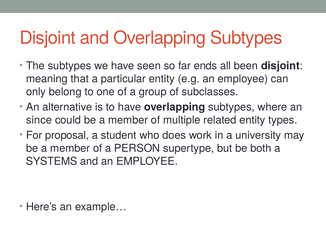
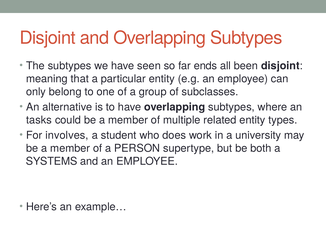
since: since -> tasks (39, 120)
proposal: proposal -> involves (67, 136)
